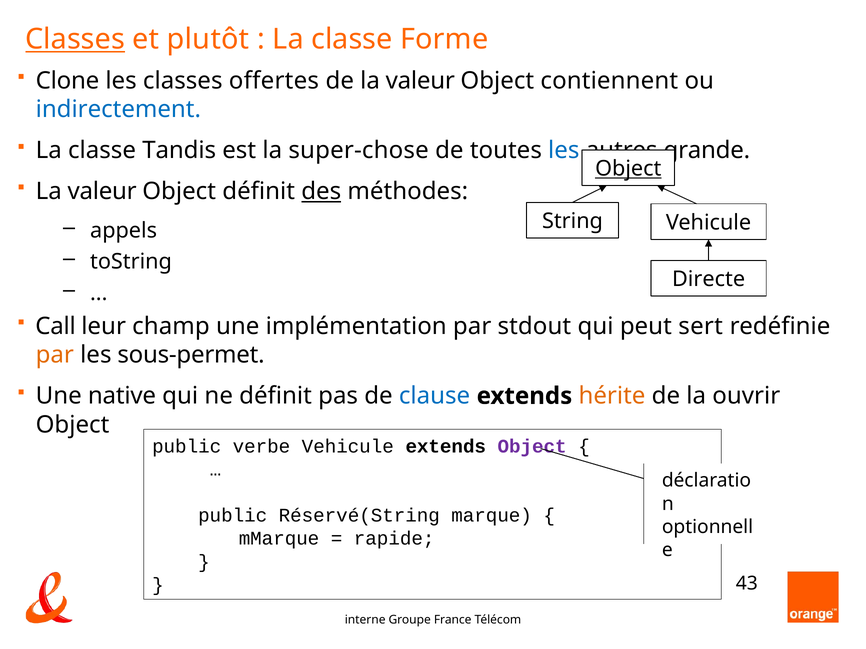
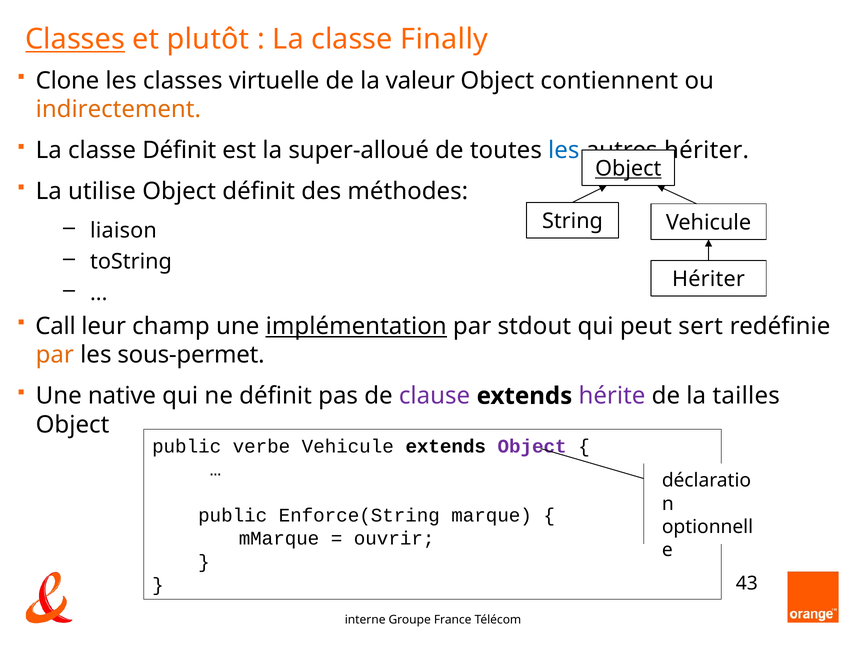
Forme: Forme -> Finally (444, 39)
offertes: offertes -> virtuelle (274, 81)
indirectement colour: blue -> orange (118, 110)
classe Tandis: Tandis -> Définit (179, 150)
super-chose: super-chose -> super-alloué (359, 150)
grande: grande -> hériter (707, 150)
valeur: valeur -> utilise (102, 191)
des underline: present -> none (321, 191)
appels: appels -> liaison (123, 231)
Directe: Directe -> Hériter (708, 280)
implémentation underline: none -> present (356, 326)
clause colour: blue -> purple (435, 396)
hérite colour: orange -> purple (612, 396)
ouvrir: ouvrir -> tailles (746, 396)
Réservé(String: Réservé(String -> Enforce(String (359, 516)
rapide: rapide -> ouvrir (394, 539)
